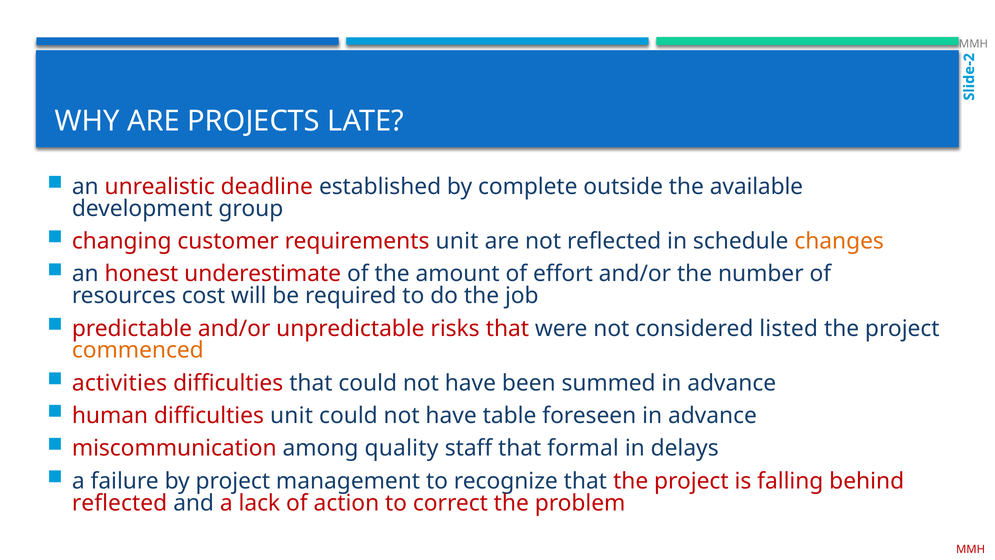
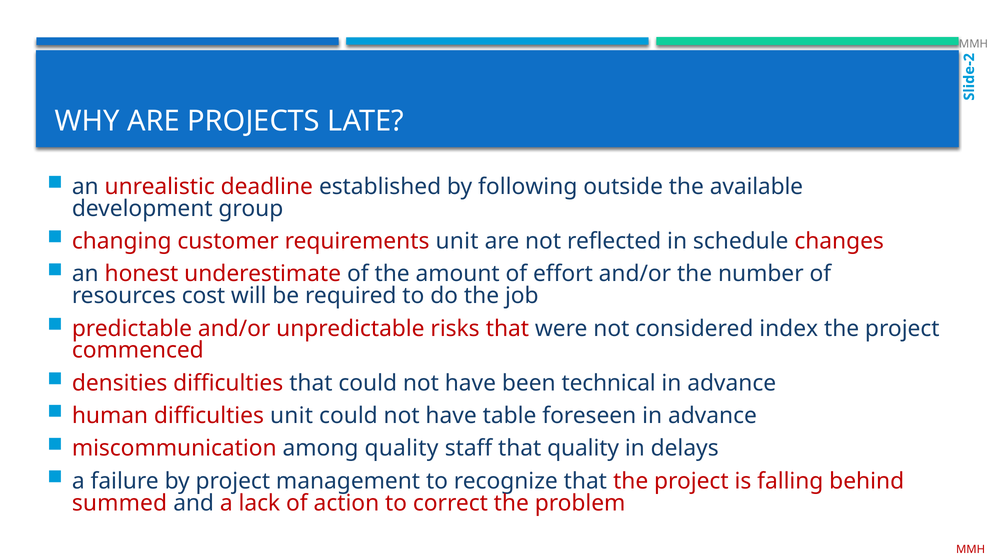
complete: complete -> following (528, 186)
changes colour: orange -> red (839, 241)
listed: listed -> index (789, 328)
commenced colour: orange -> red (138, 350)
activities: activities -> densities (120, 383)
summed: summed -> technical (609, 383)
that formal: formal -> quality (583, 448)
reflected: reflected -> summed (120, 503)
